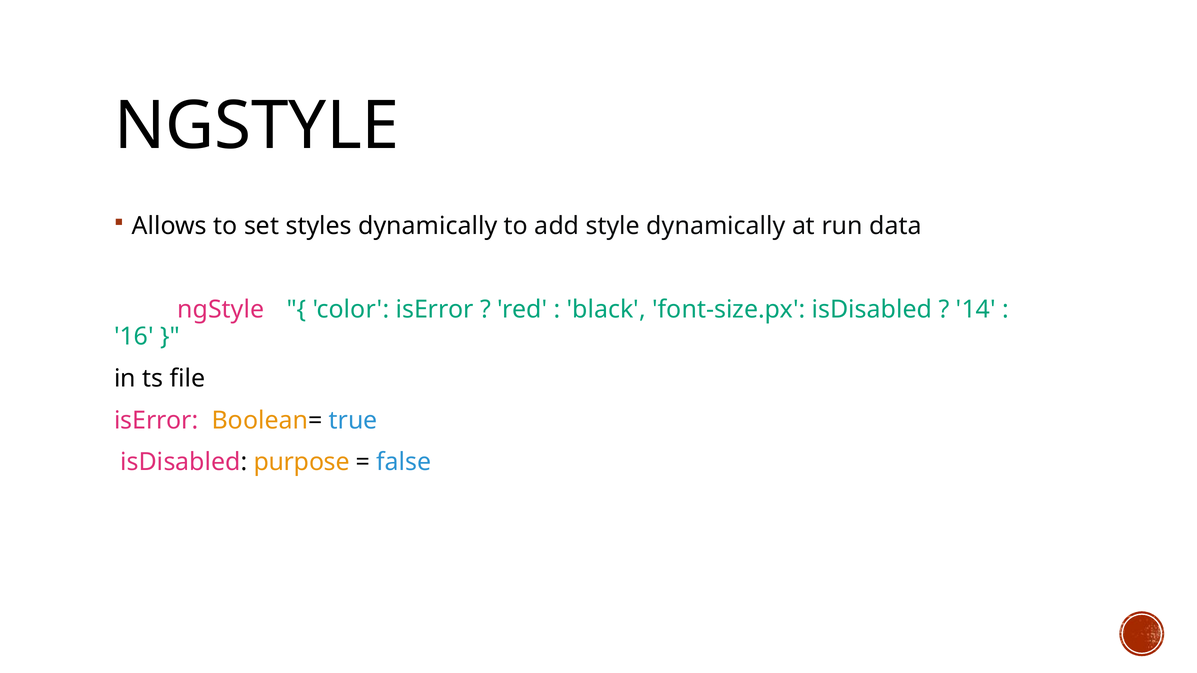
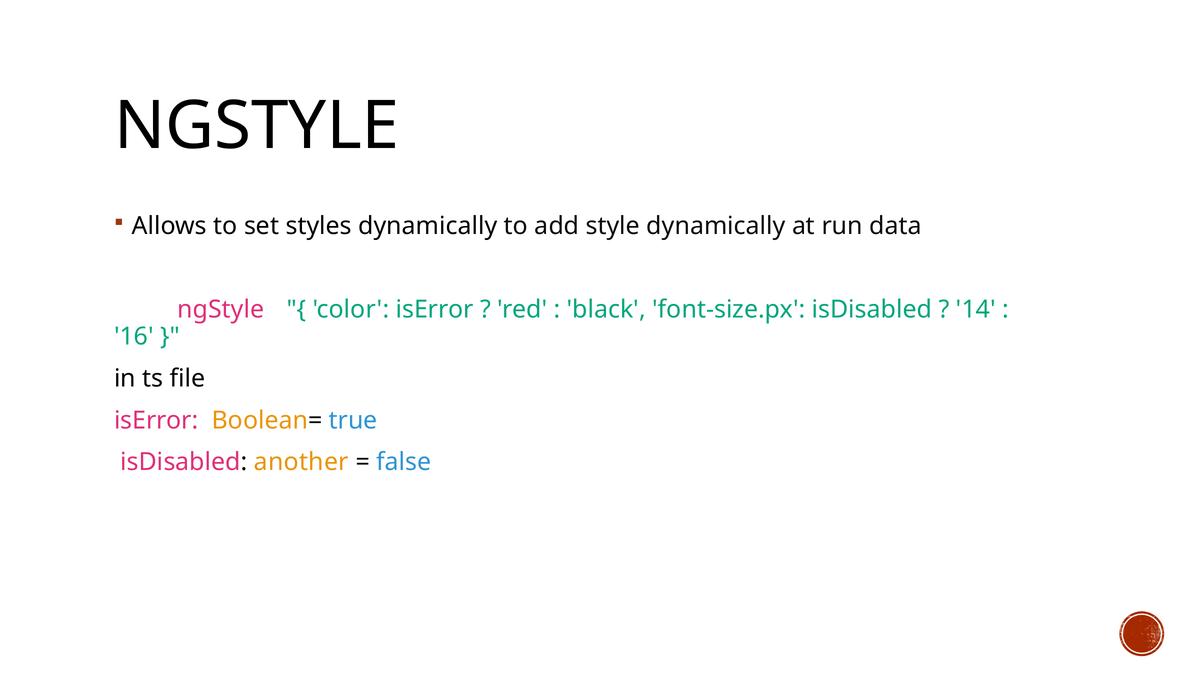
isDisabled purpose: purpose -> another (301, 462)
